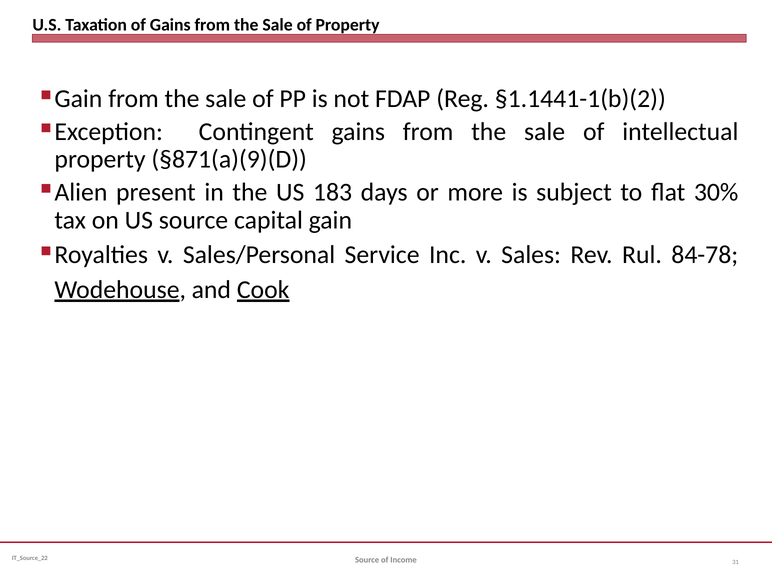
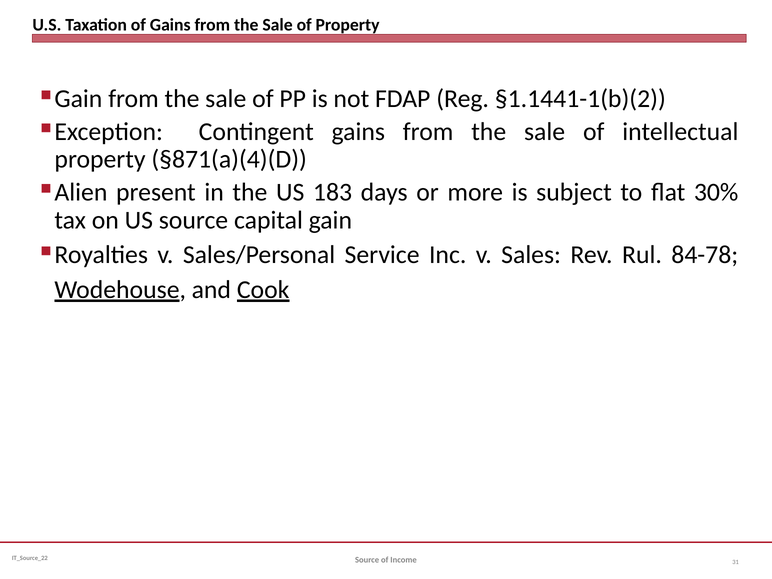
§871(a)(9)(D: §871(a)(9)(D -> §871(a)(4)(D (229, 159)
